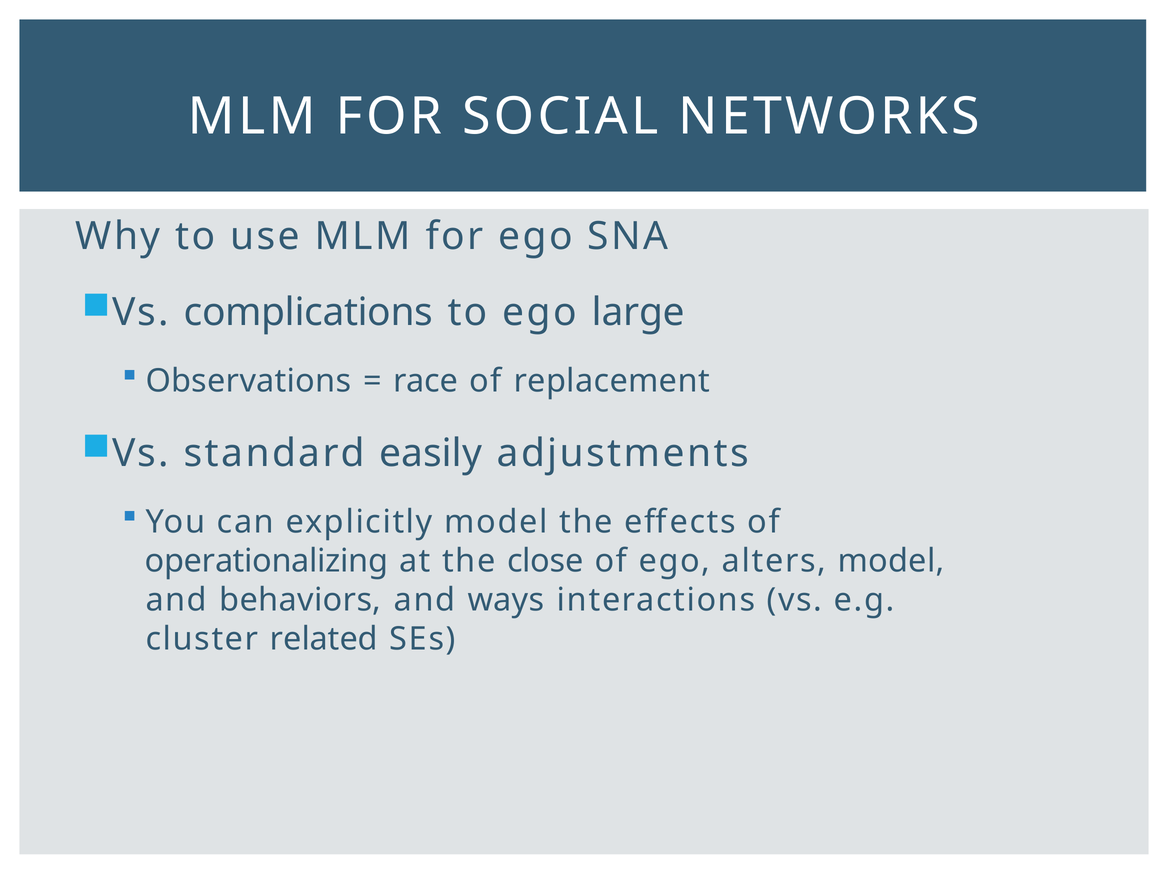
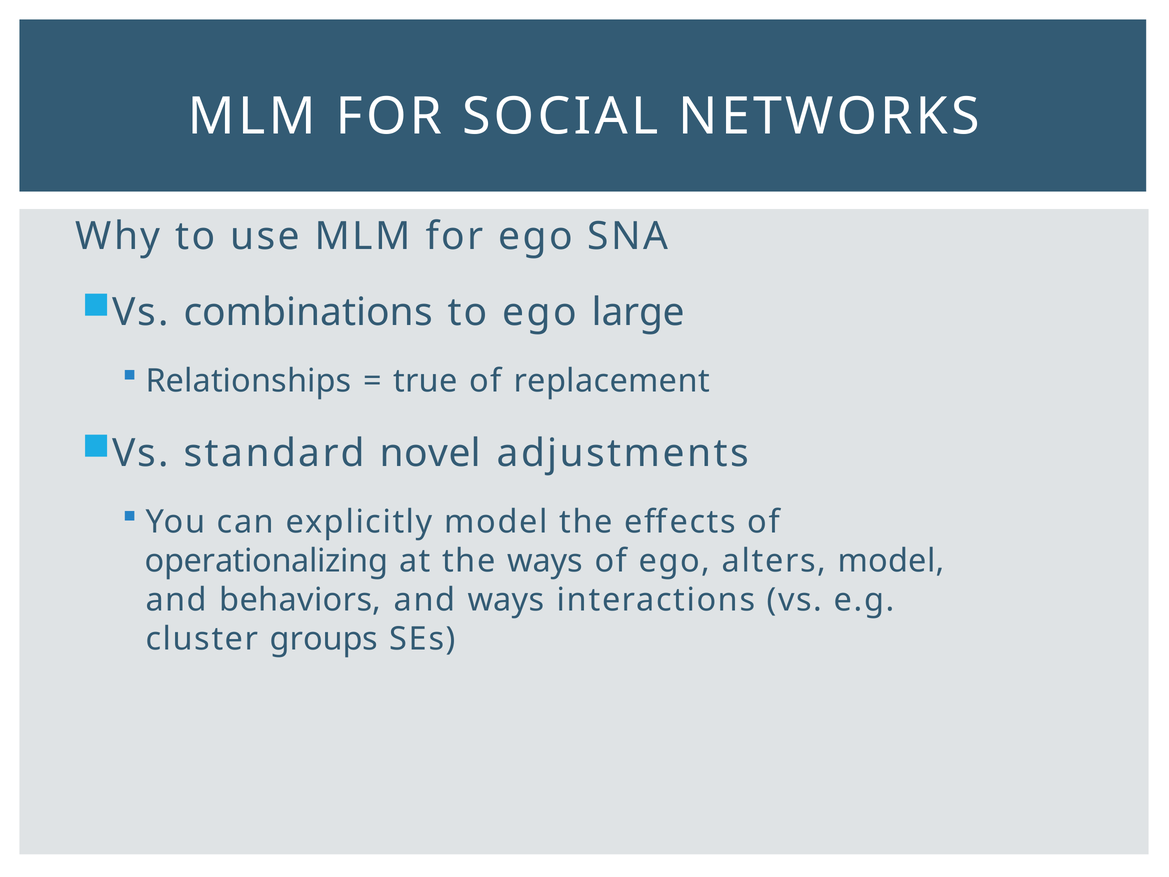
complications: complications -> combinations (308, 313)
Observations: Observations -> Relationships (248, 381)
race: race -> true (425, 381)
easily: easily -> novel (430, 453)
the close: close -> ways (545, 561)
related: related -> groups (324, 639)
